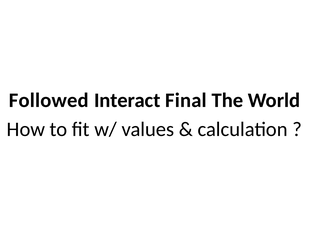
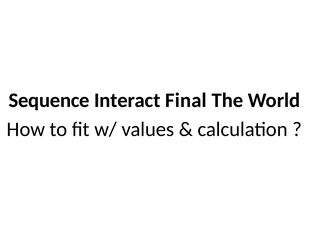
Followed: Followed -> Sequence (49, 100)
